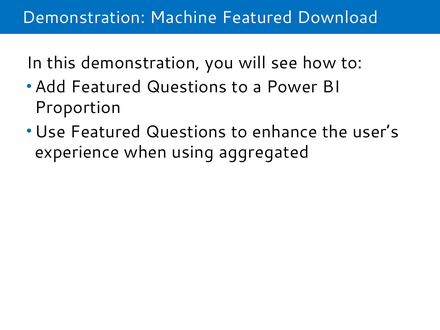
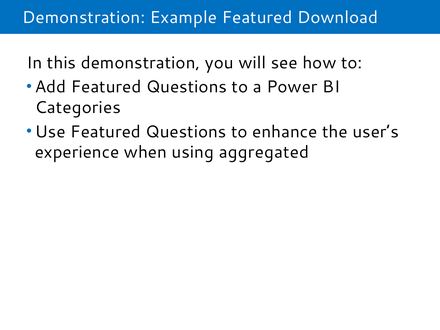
Machine: Machine -> Example (183, 17)
Proportion: Proportion -> Categories (78, 108)
